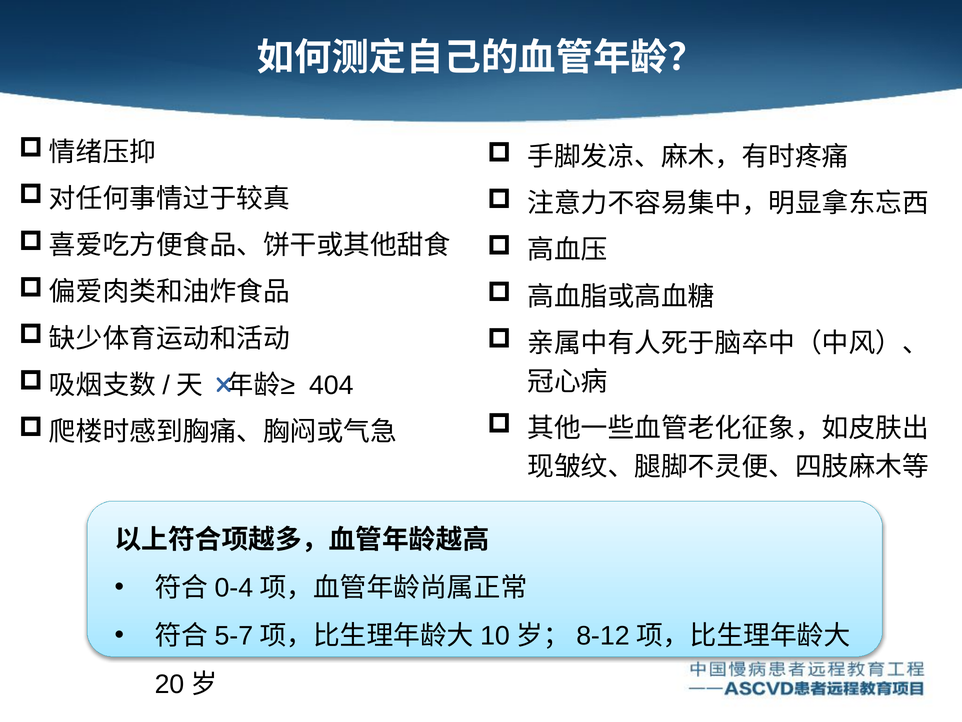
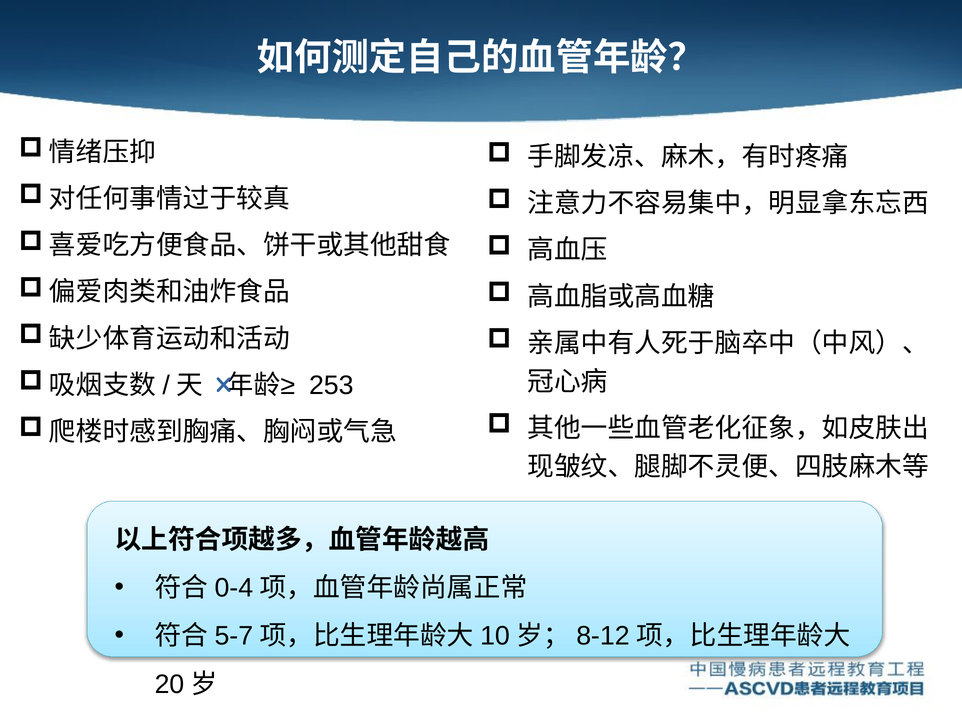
404: 404 -> 253 (331, 385)
